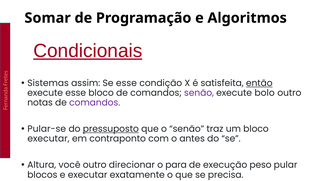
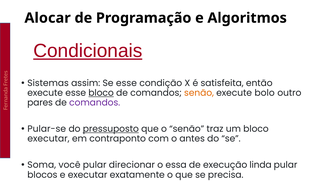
Somar: Somar -> Alocar (48, 18)
então underline: present -> none (259, 83)
bloco underline: none -> present (101, 93)
senão colour: purple -> orange (199, 93)
notas: notas -> pares (40, 102)
Altura: Altura -> Soma (42, 165)
você outro: outro -> pular (95, 165)
para: para -> essa (176, 165)
peso: peso -> linda (261, 165)
